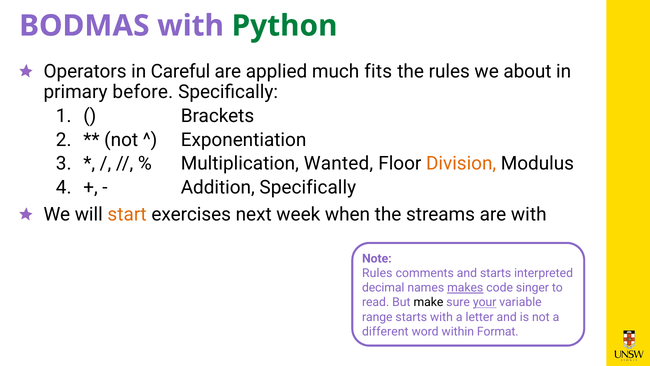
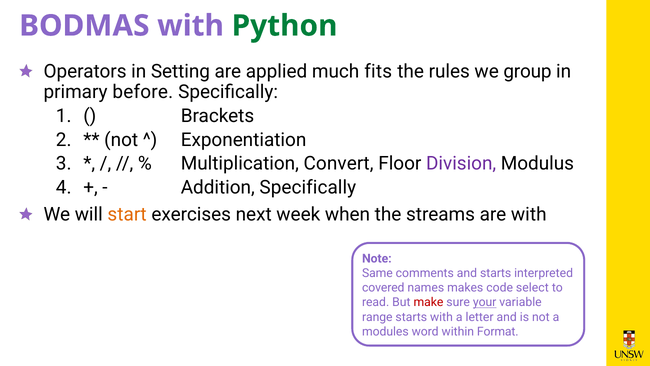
Careful: Careful -> Setting (180, 72)
about: about -> group (528, 72)
Wanted: Wanted -> Convert (339, 163)
Division colour: orange -> purple (461, 163)
Rules: Rules -> Same (377, 273)
decimal: decimal -> covered (383, 287)
makes underline: present -> none (465, 287)
singer: singer -> select (532, 287)
make colour: black -> red (428, 302)
different: different -> modules (385, 331)
